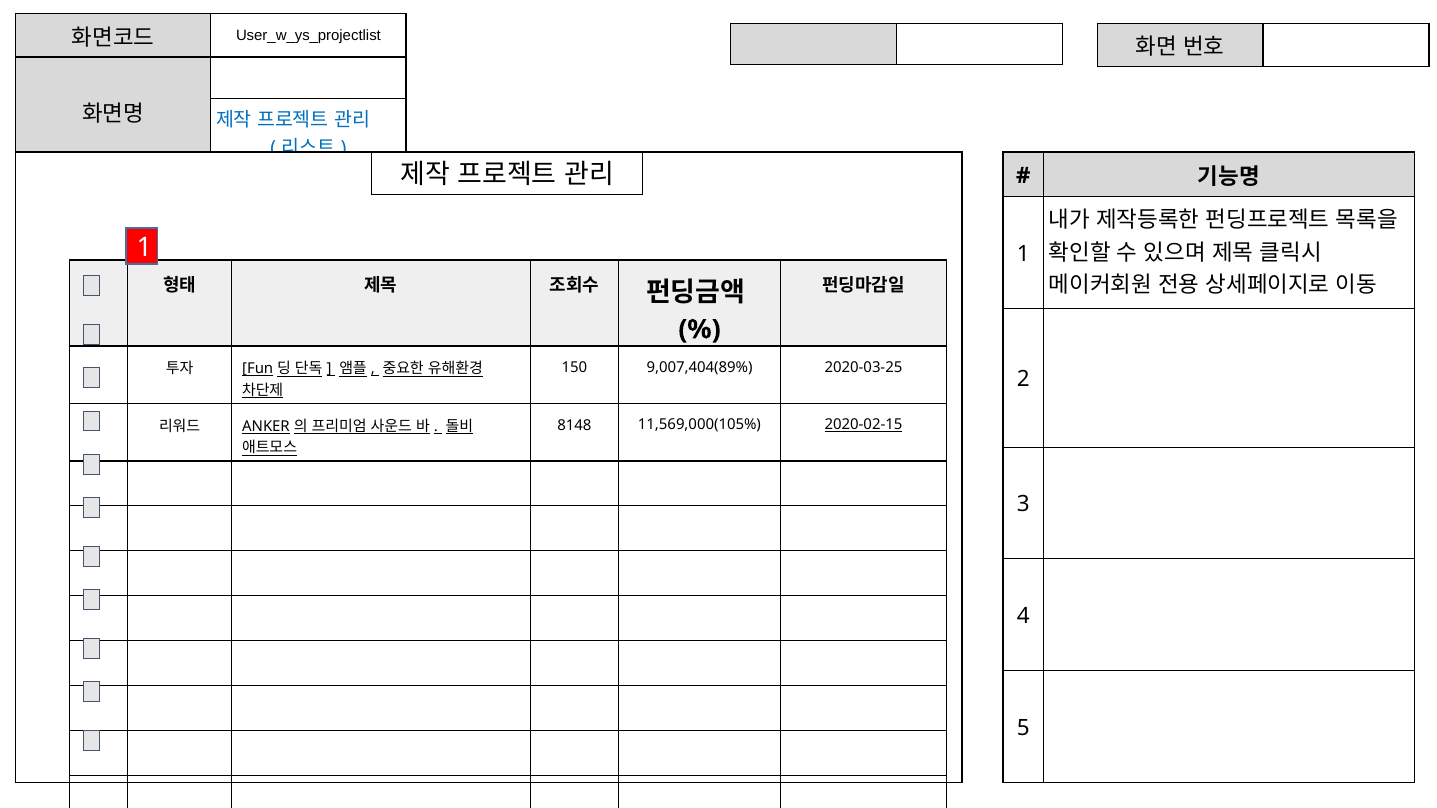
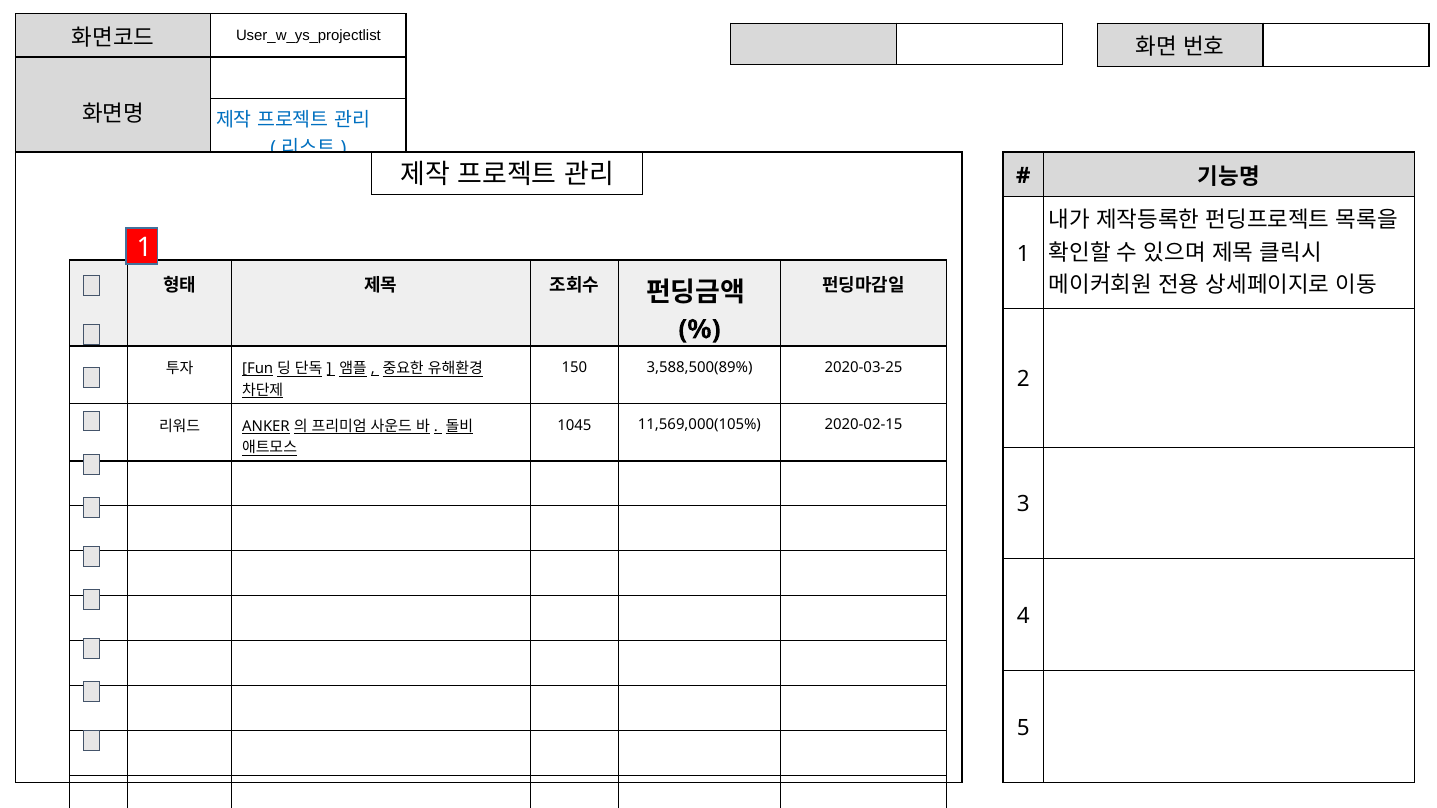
9,007,404(89%: 9,007,404(89% -> 3,588,500(89% (700, 368)
8148: 8148 -> 1045 (575, 425)
2020-02-15 underline: present -> none (864, 425)
